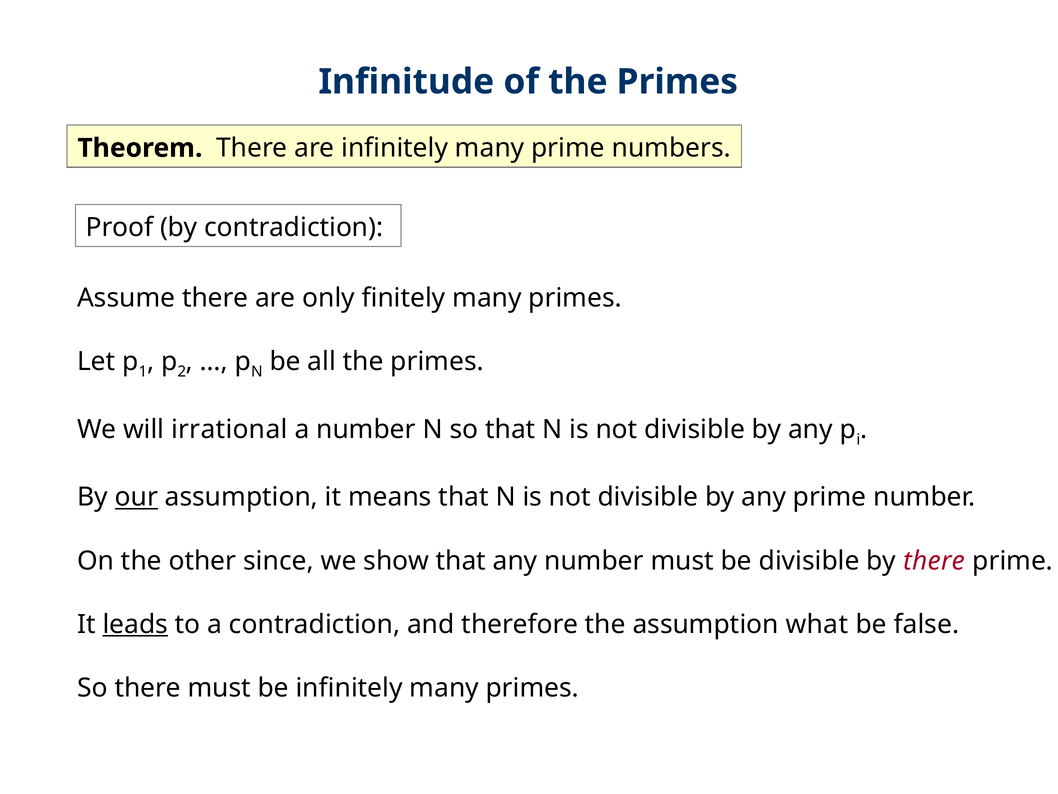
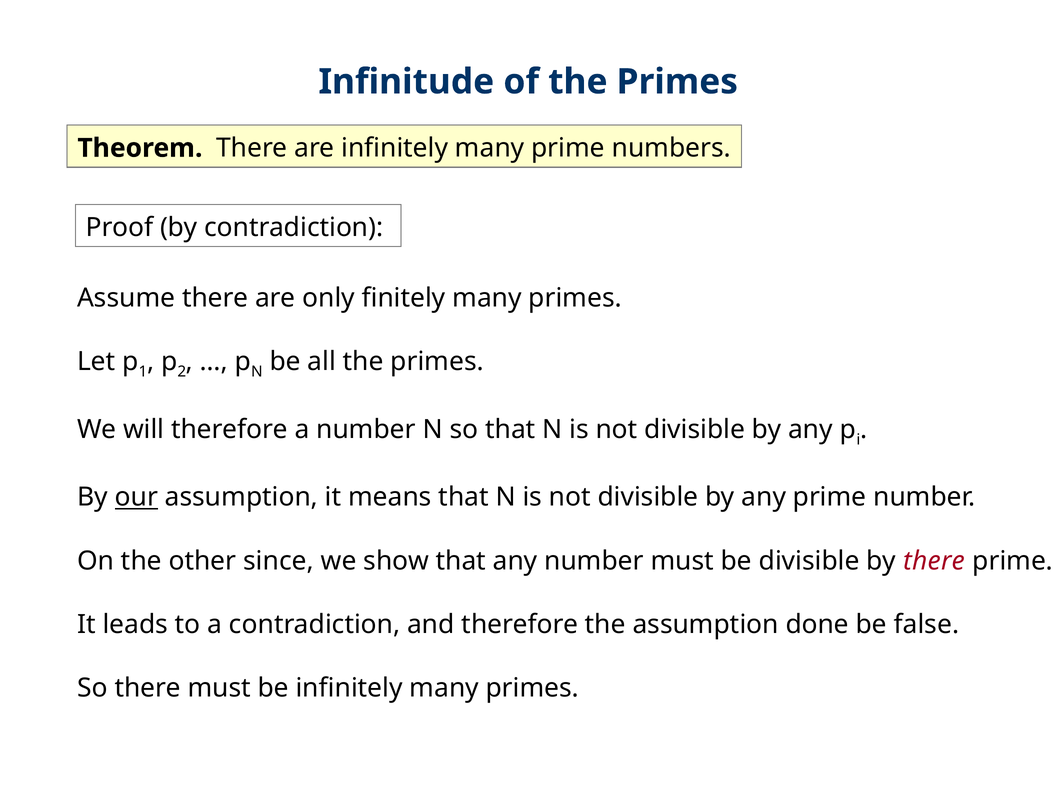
will irrational: irrational -> therefore (230, 429)
leads underline: present -> none (135, 624)
what: what -> done (817, 624)
